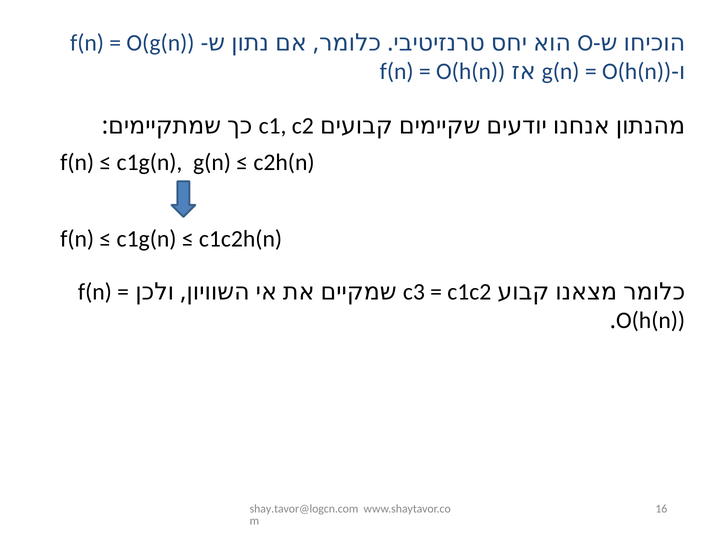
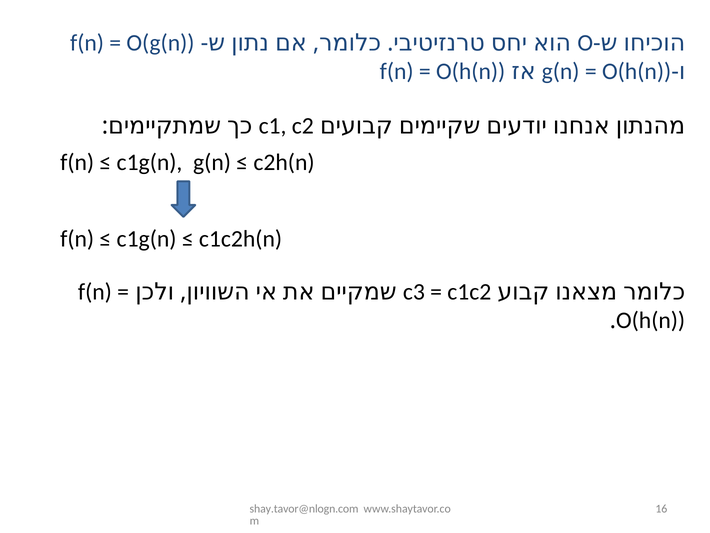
shay.tavor@logcn.com: shay.tavor@logcn.com -> shay.tavor@nlogn.com (304, 508)
